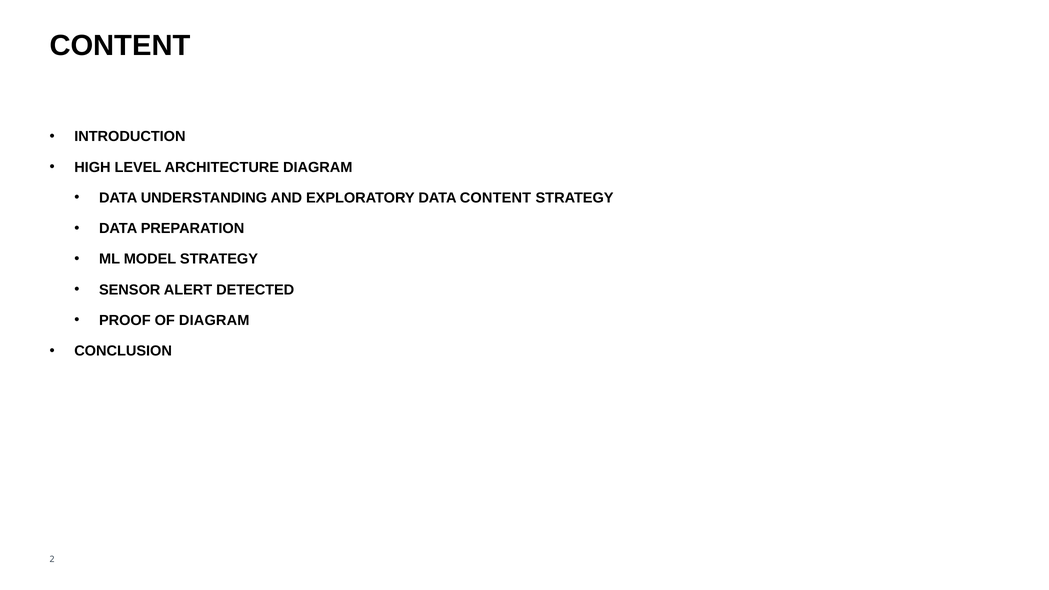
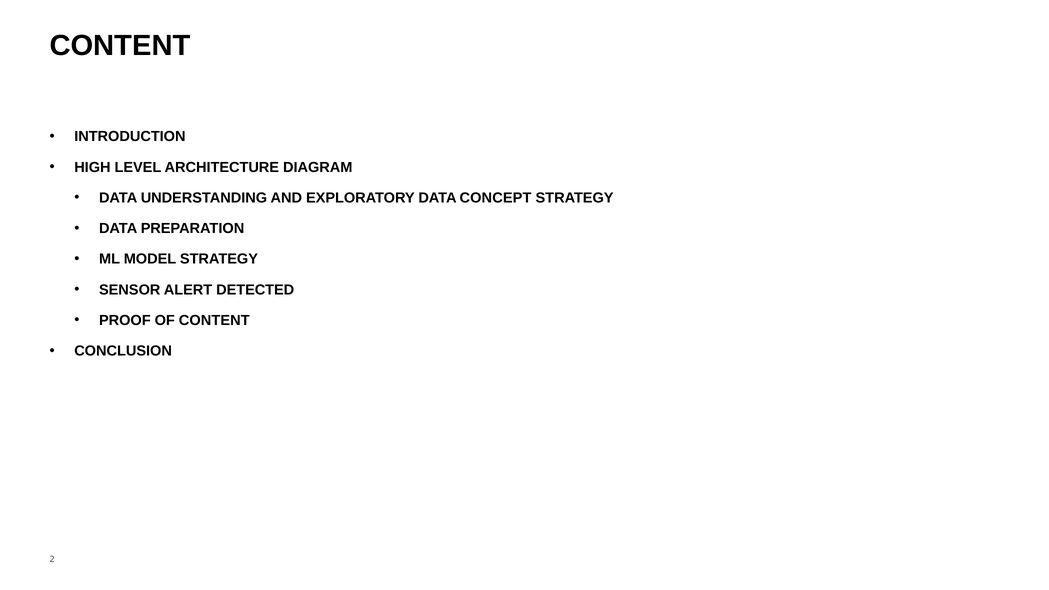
DATA CONTENT: CONTENT -> CONCEPT (495, 198)
OF DIAGRAM: DIAGRAM -> CONTENT (214, 321)
